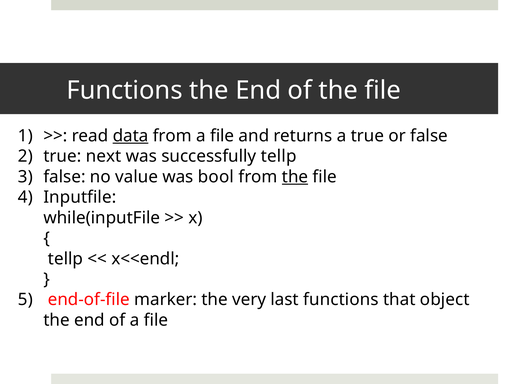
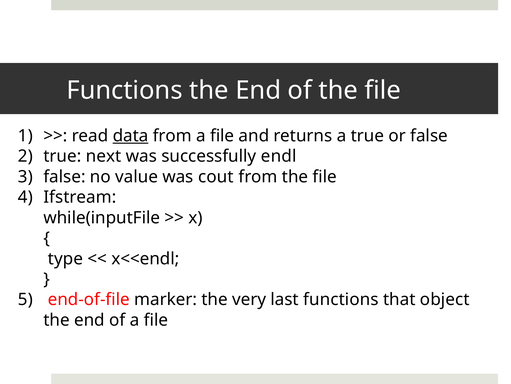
successfully tellp: tellp -> endl (279, 156)
bool: bool -> cout (216, 176)
the underline: present -> none (295, 176)
Inputfile: Inputfile -> Ifstream (80, 197)
tellp: tellp -> type (65, 258)
